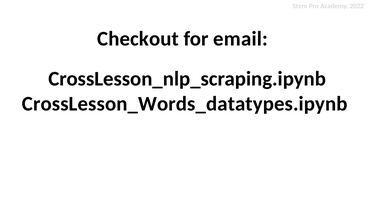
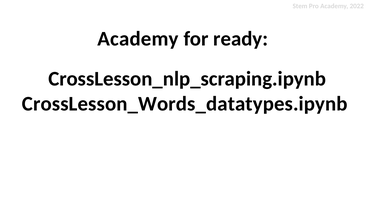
Checkout: Checkout -> Academy (138, 39)
email: email -> ready (241, 39)
